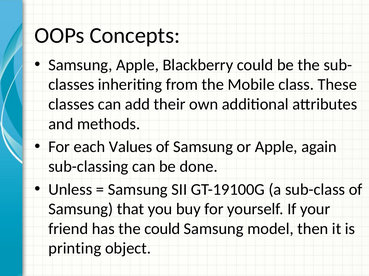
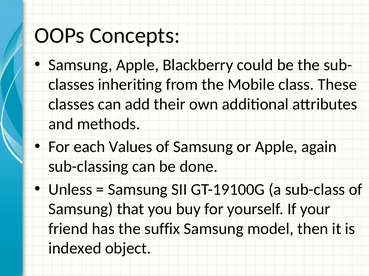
the could: could -> suffix (162, 229)
printing: printing -> indexed (75, 249)
